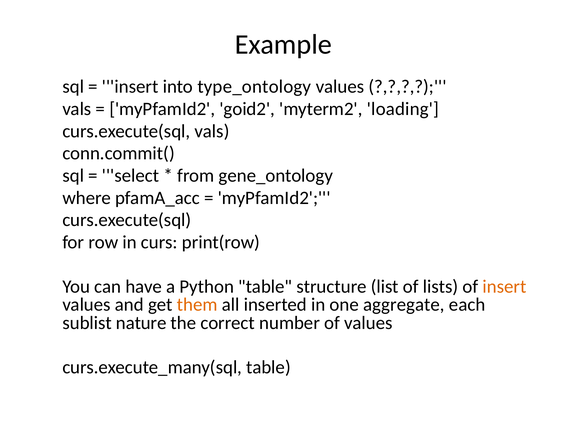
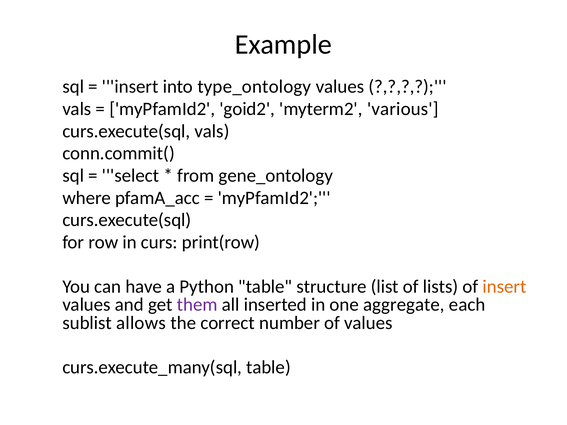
loading: loading -> various (403, 109)
them colour: orange -> purple (197, 305)
nature: nature -> allows (141, 323)
